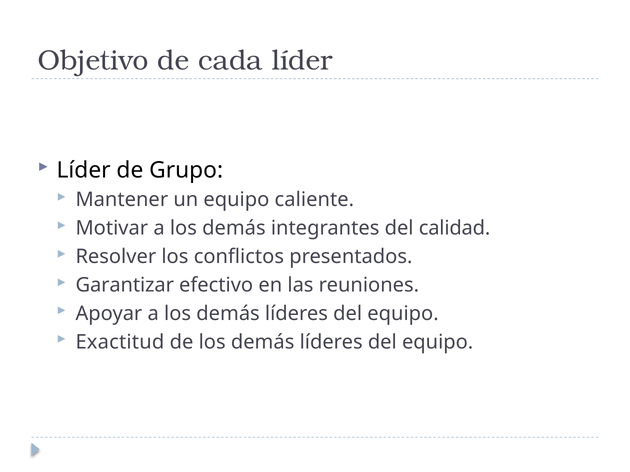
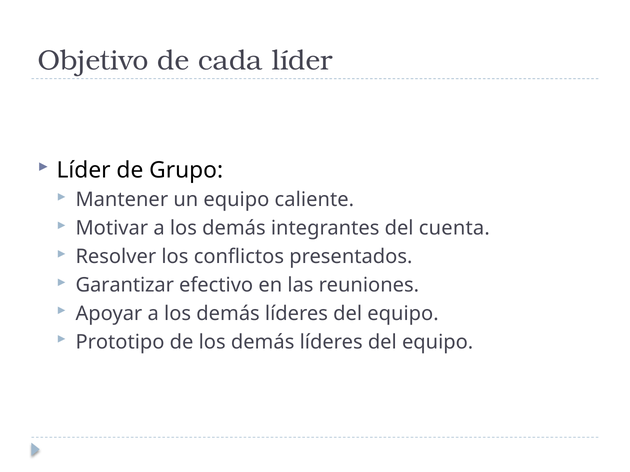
calidad: calidad -> cuenta (454, 229)
Exactitud: Exactitud -> Prototipo (120, 343)
